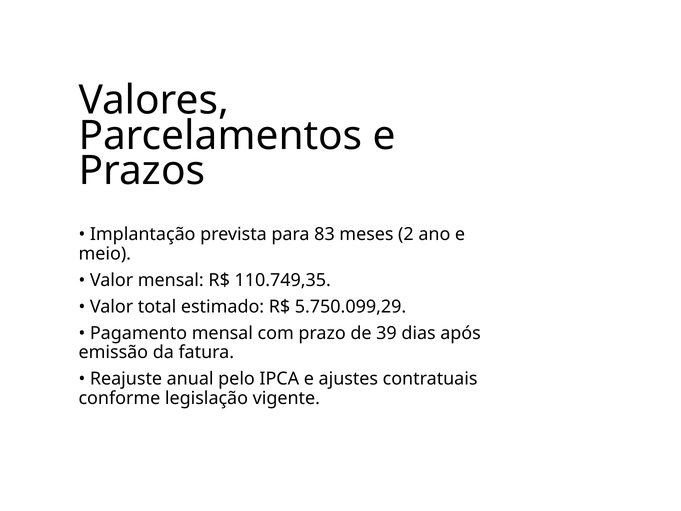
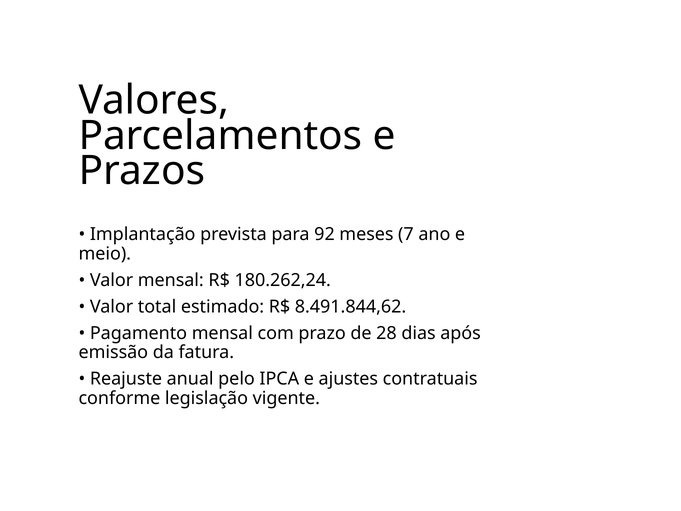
83: 83 -> 92 (325, 234)
2: 2 -> 7 (406, 234)
110.749,35: 110.749,35 -> 180.262,24 (283, 280)
5.750.099,29: 5.750.099,29 -> 8.491.844,62 (351, 307)
39: 39 -> 28 (386, 333)
